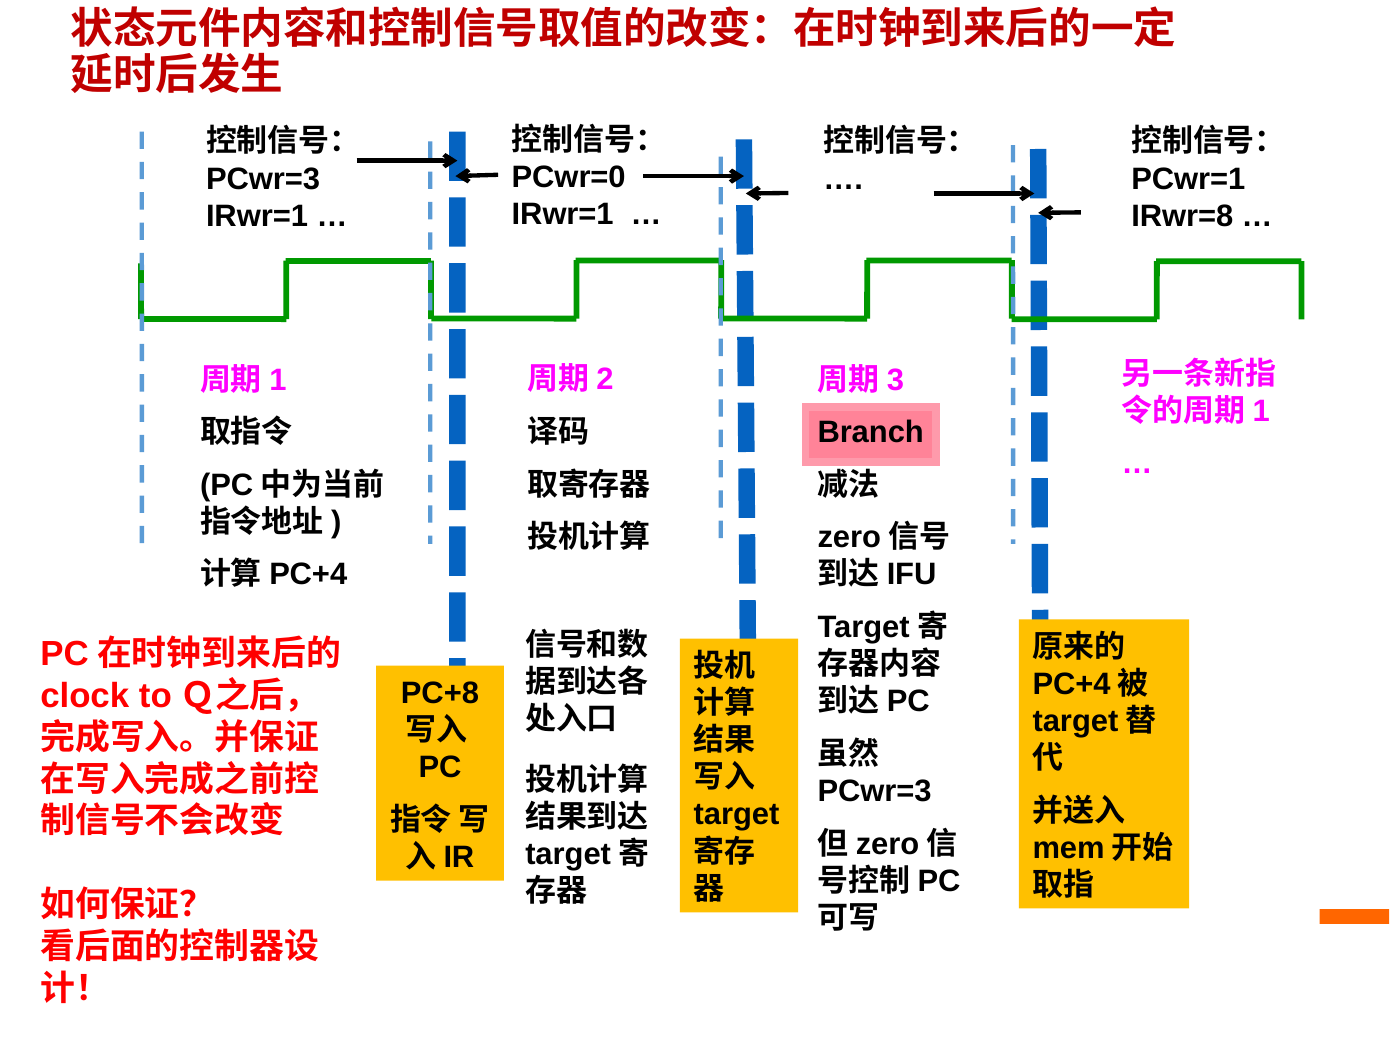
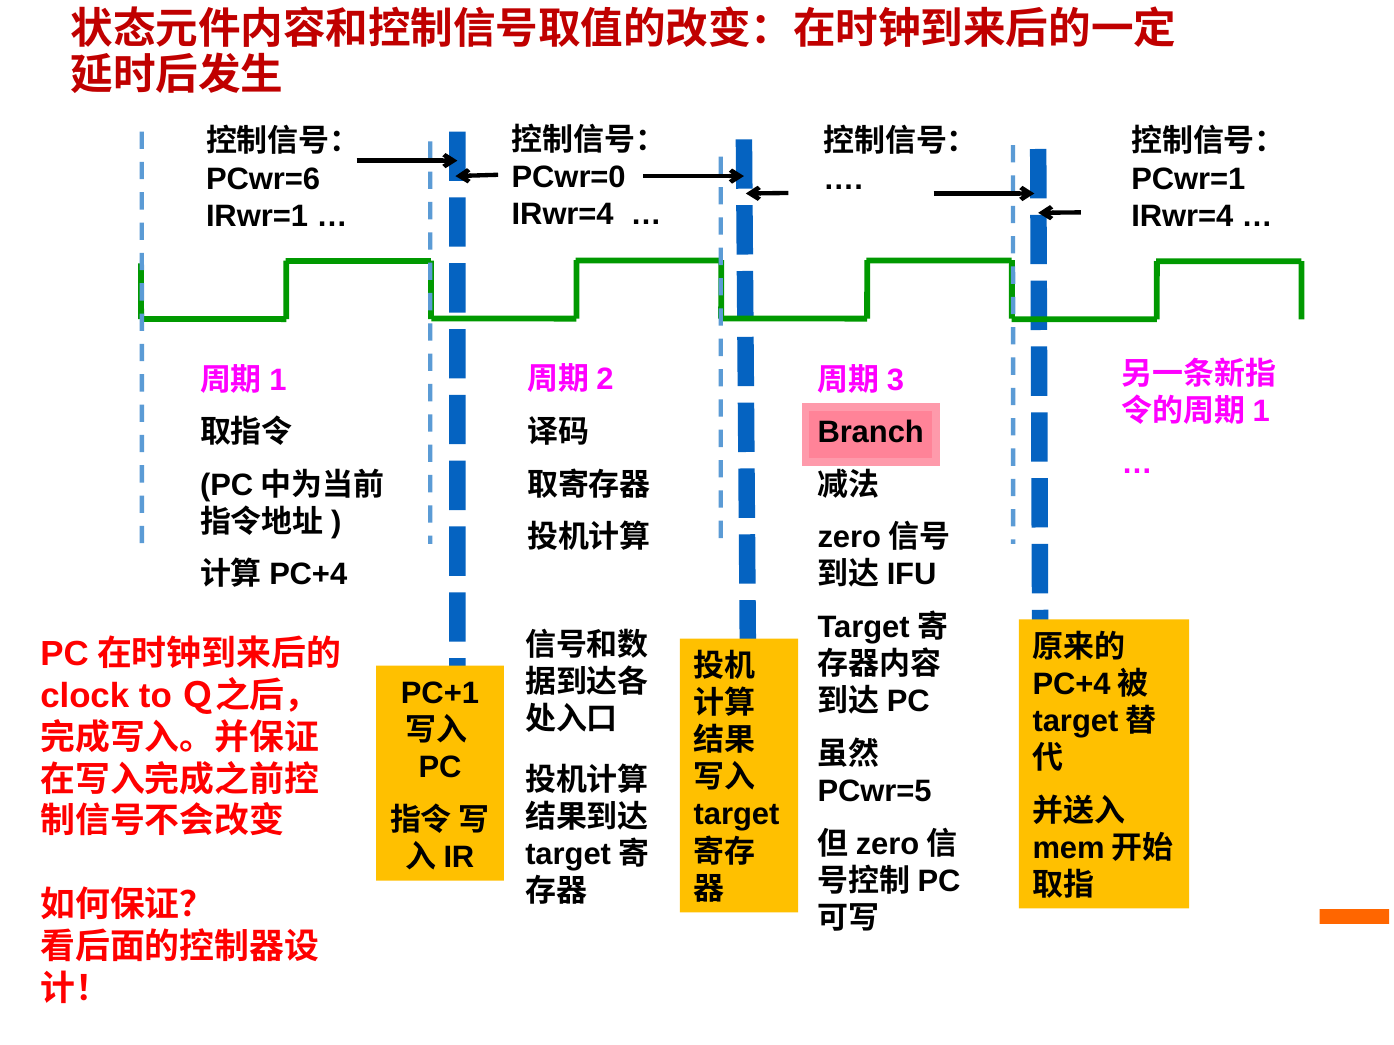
PCwr=3: PCwr=3 -> PCwr=6 (263, 179)
IRwr=1: IRwr=1 -> IRwr=4 (563, 214)
IRwr=8: IRwr=8 -> IRwr=4 (1182, 216)
PC+8: PC+8 -> PC+1 (440, 694)
PCwr=3: PCwr=3 -> PCwr=5 (875, 792)
